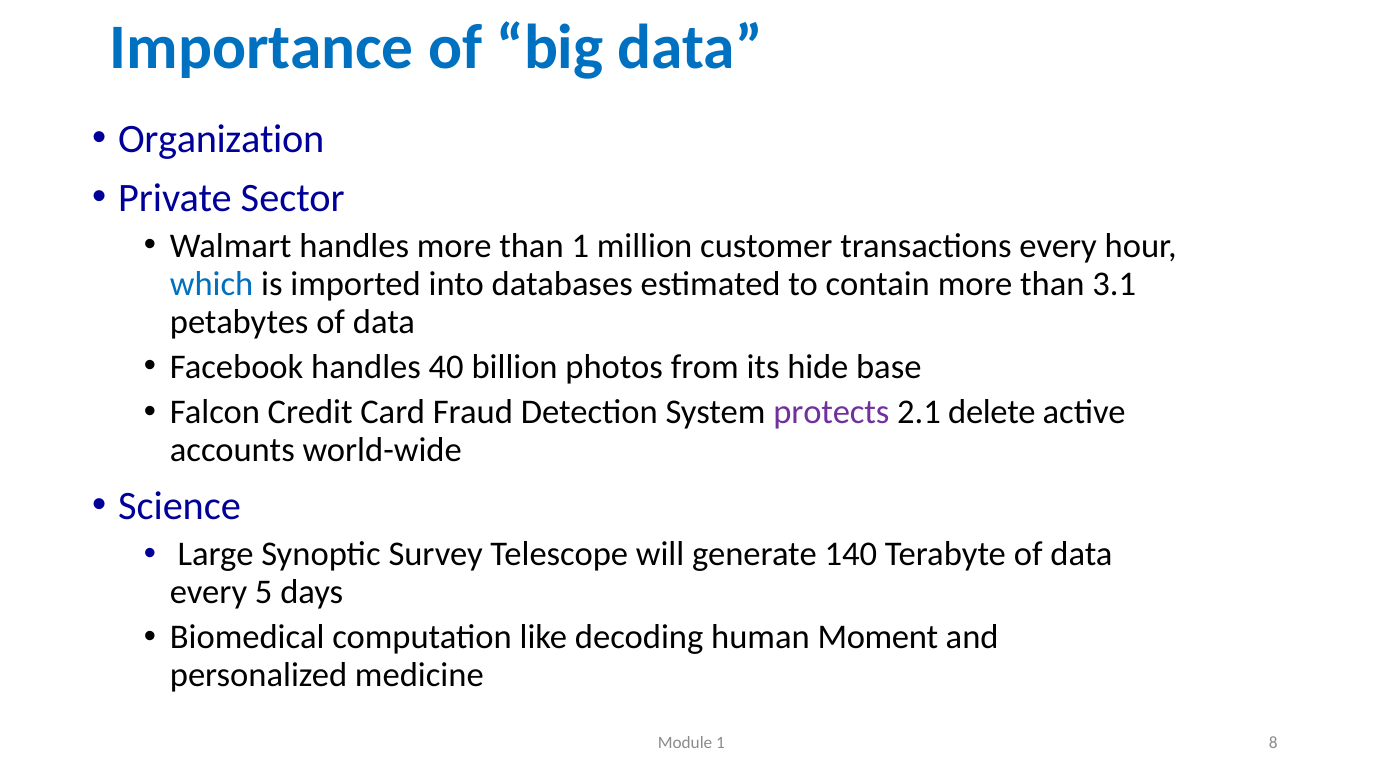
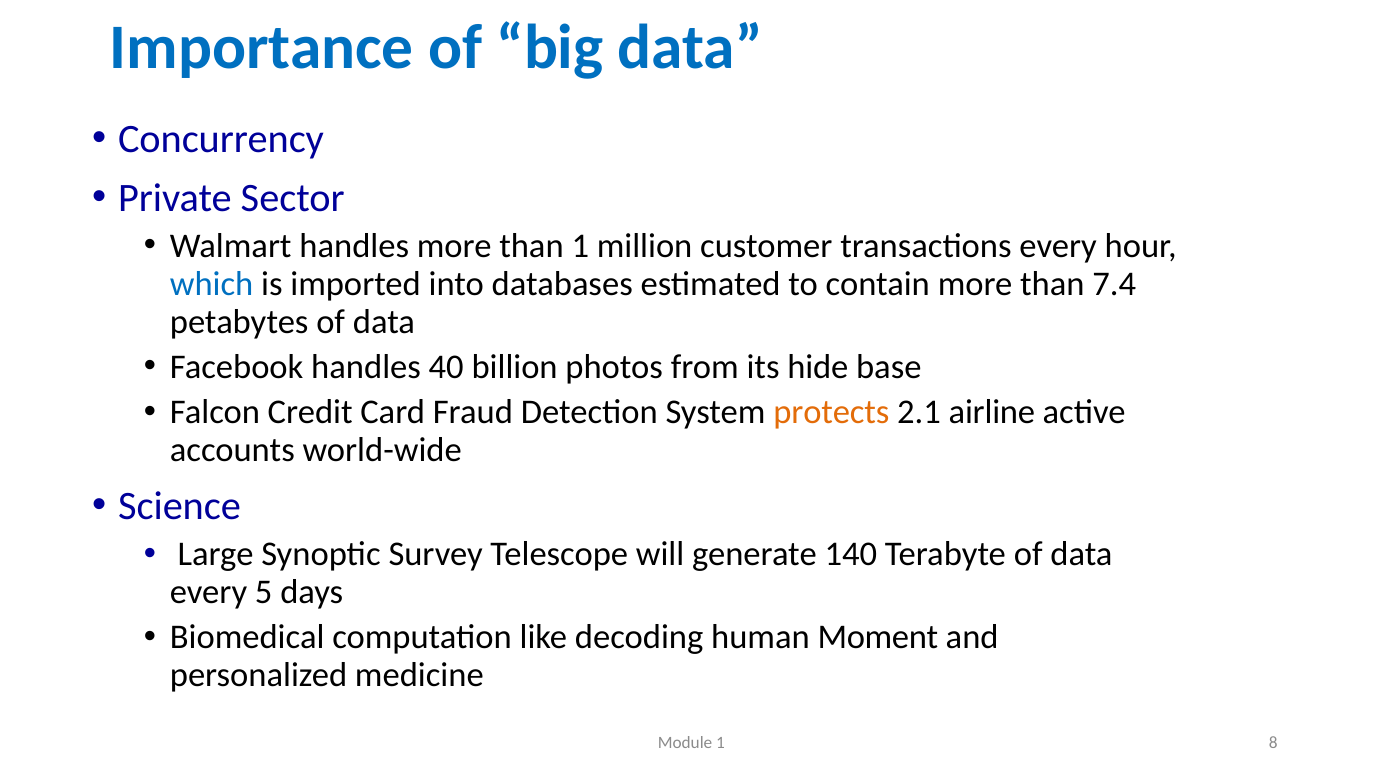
Organization: Organization -> Concurrency (221, 139)
3.1: 3.1 -> 7.4 (1114, 284)
protects colour: purple -> orange (831, 412)
delete: delete -> airline (992, 412)
